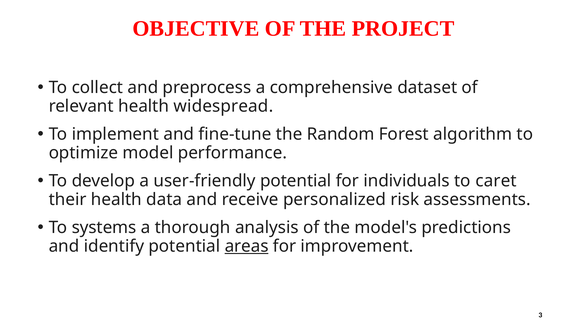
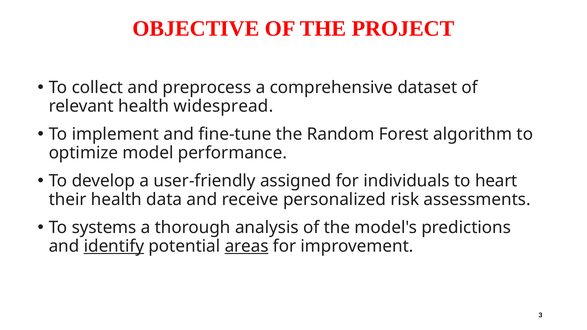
user-friendly potential: potential -> assigned (296, 181)
caret: caret -> heart (496, 181)
identify underline: none -> present (114, 246)
